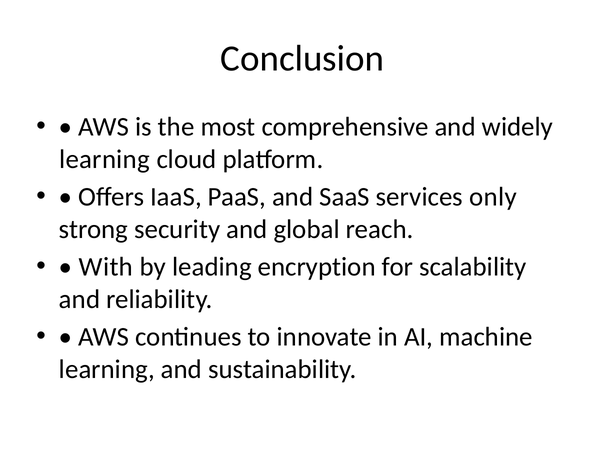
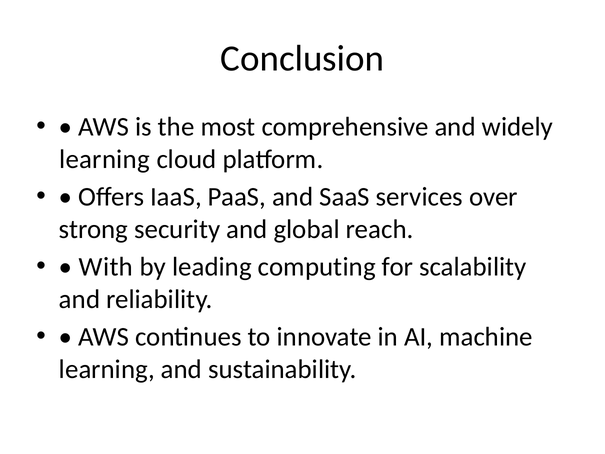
only: only -> over (493, 197)
encryption: encryption -> computing (317, 267)
